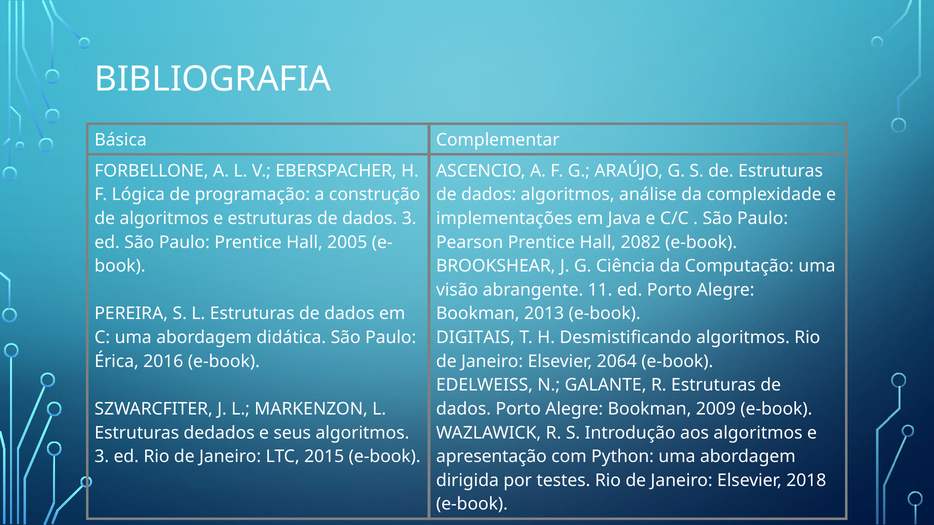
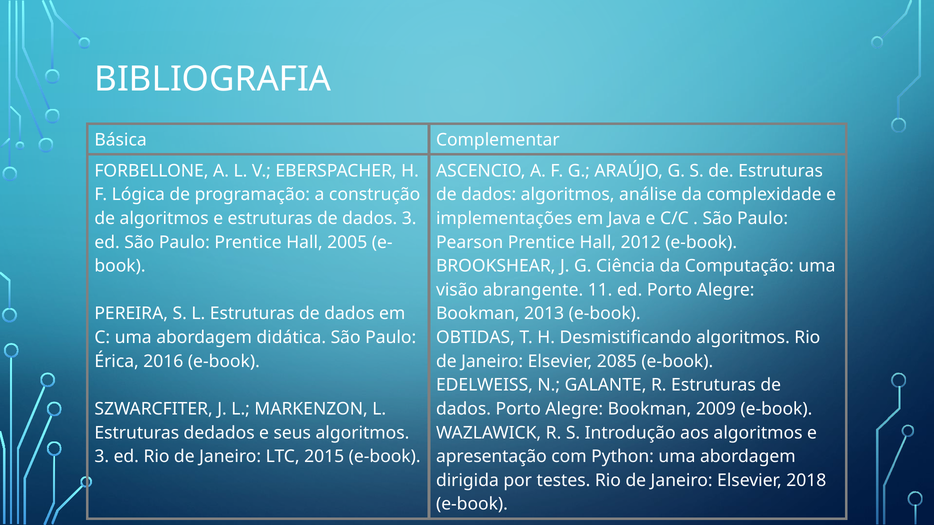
2082: 2082 -> 2012 (641, 242)
DIGITAIS: DIGITAIS -> OBTIDAS (475, 338)
2064: 2064 -> 2085 (617, 362)
